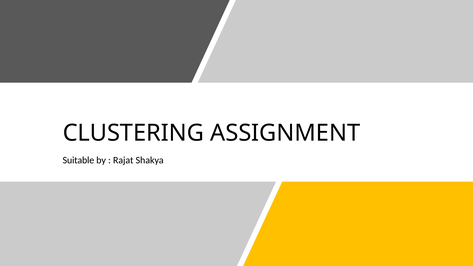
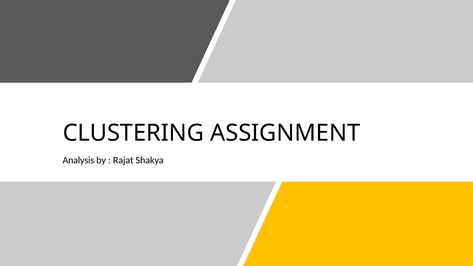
Suitable: Suitable -> Analysis (78, 160)
